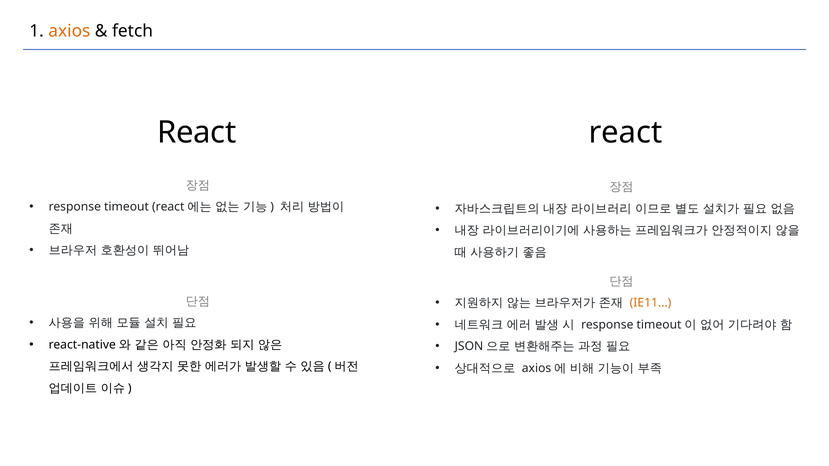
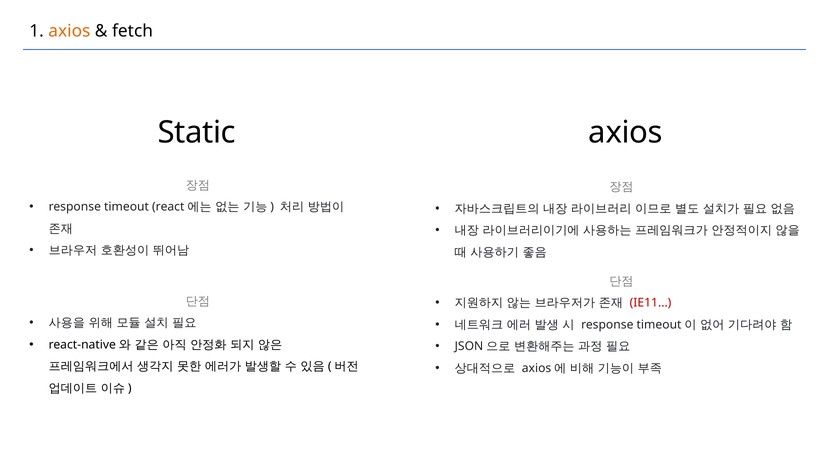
React: React -> Static (197, 133)
react: react -> axios (626, 133)
IE11 colour: orange -> red (651, 303)
